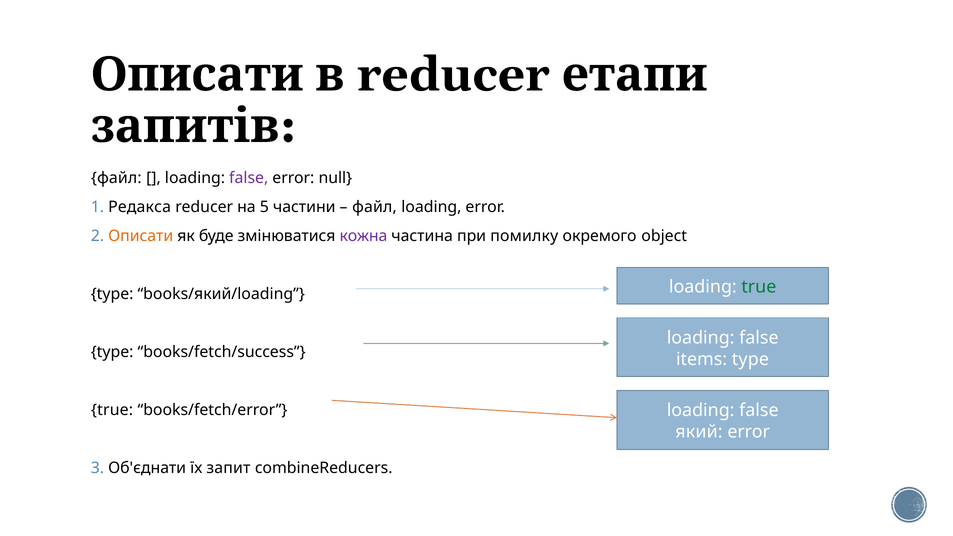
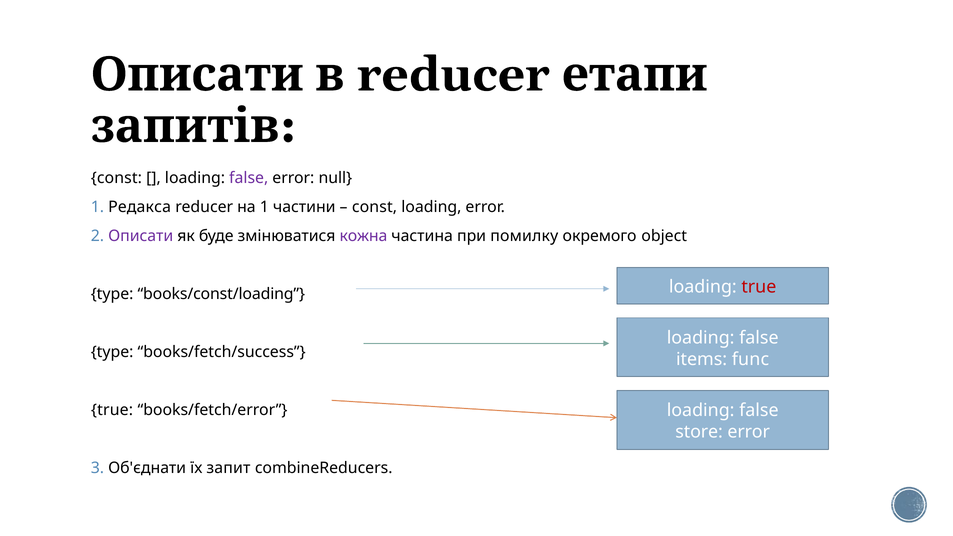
файл: файл -> const (116, 178)
на 5: 5 -> 1 (264, 207)
файл: файл -> const (375, 207)
Описати colour: orange -> purple (141, 236)
true colour: green -> red (759, 287)
books/який/loading: books/який/loading -> books/const/loading (221, 294)
items type: type -> func (750, 359)
який: який -> store (699, 432)
